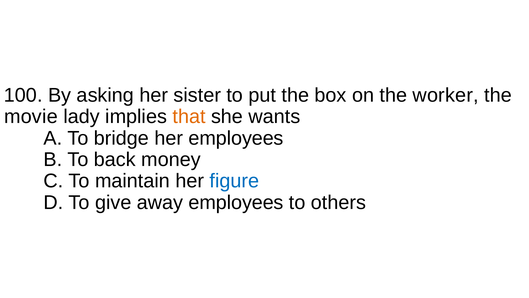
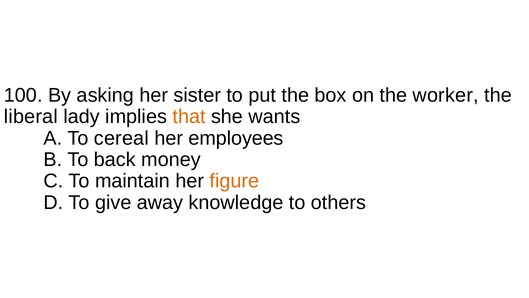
movie: movie -> liberal (31, 116)
bridge: bridge -> cereal (121, 138)
figure colour: blue -> orange (234, 181)
away employees: employees -> knowledge (236, 202)
